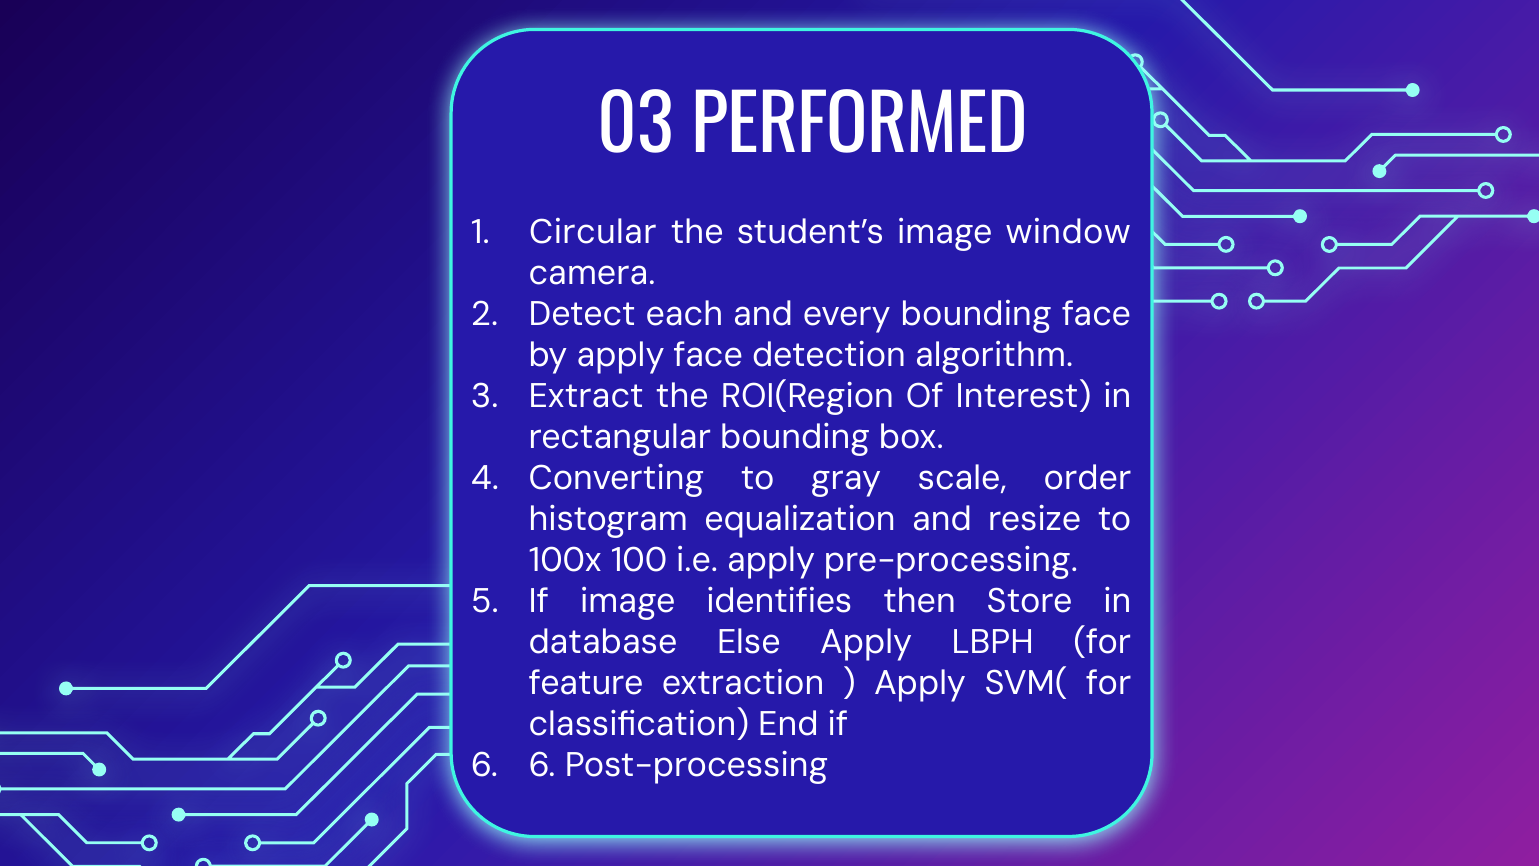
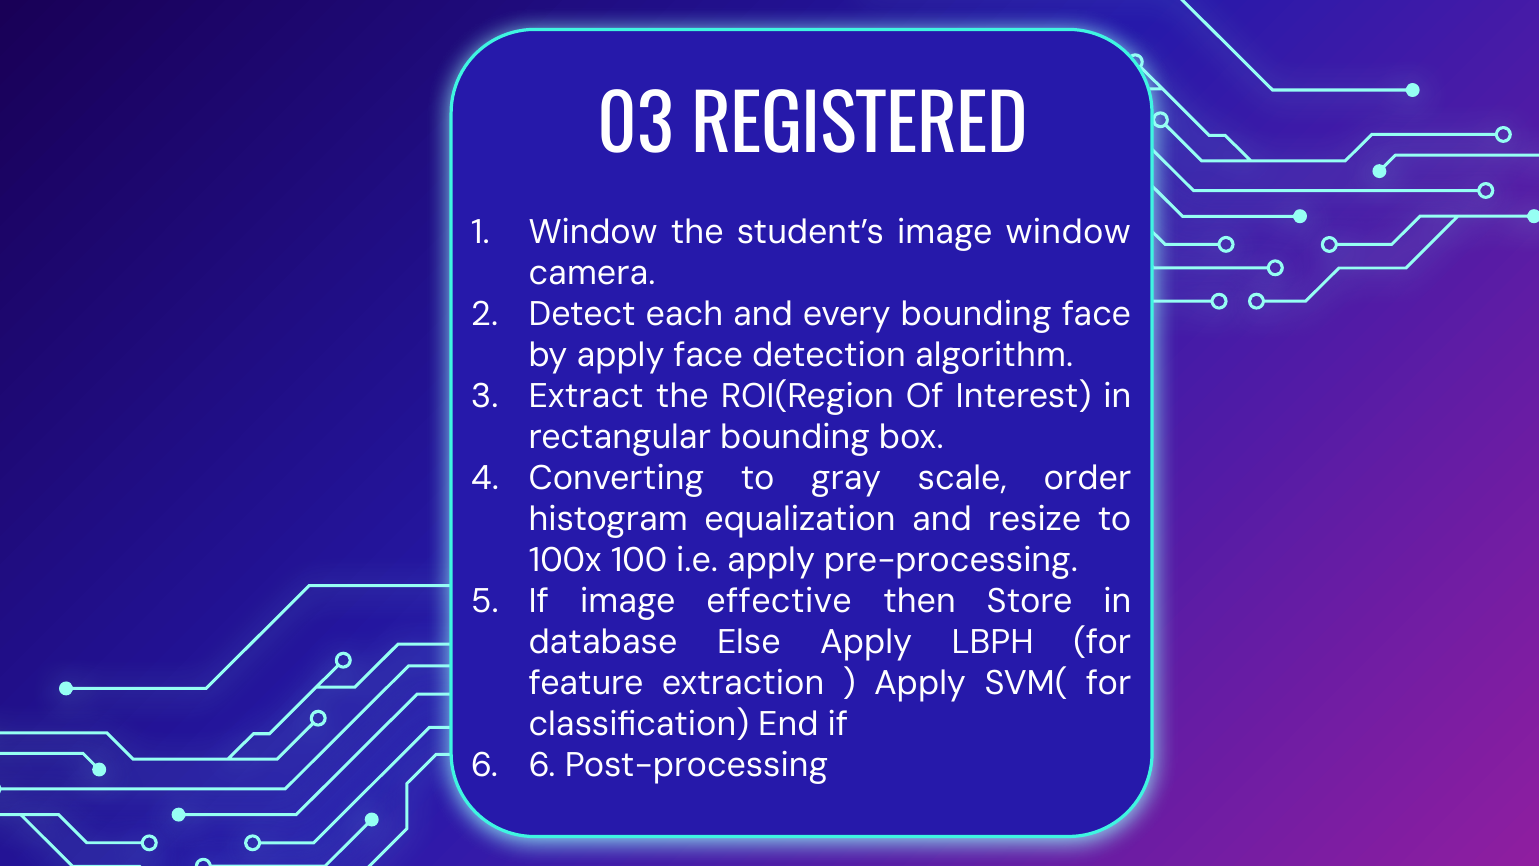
PERFORMED: PERFORMED -> REGISTERED (860, 127)
Circular: Circular -> Window (593, 232)
identifies: identifies -> effective (779, 601)
